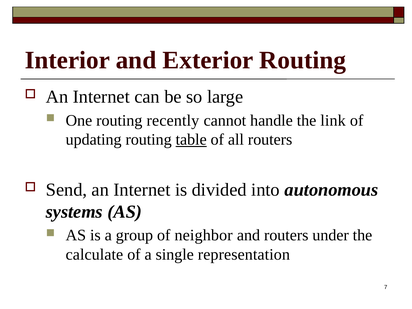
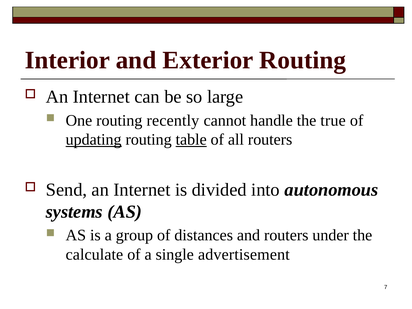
link: link -> true (333, 120)
updating underline: none -> present (94, 140)
neighbor: neighbor -> distances (204, 235)
representation: representation -> advertisement (244, 255)
